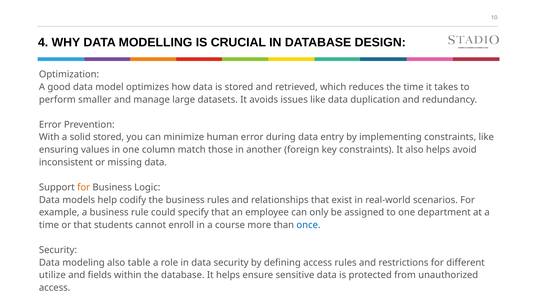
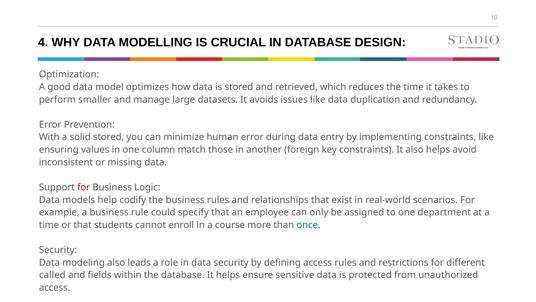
for colour: orange -> red (84, 187)
table: table -> leads (139, 262)
utilize: utilize -> called (52, 275)
